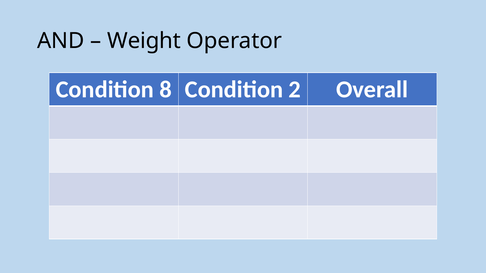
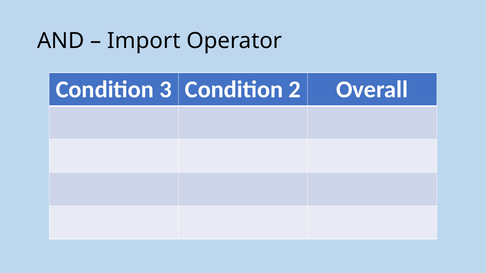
Weight: Weight -> Import (144, 41)
8: 8 -> 3 (166, 90)
